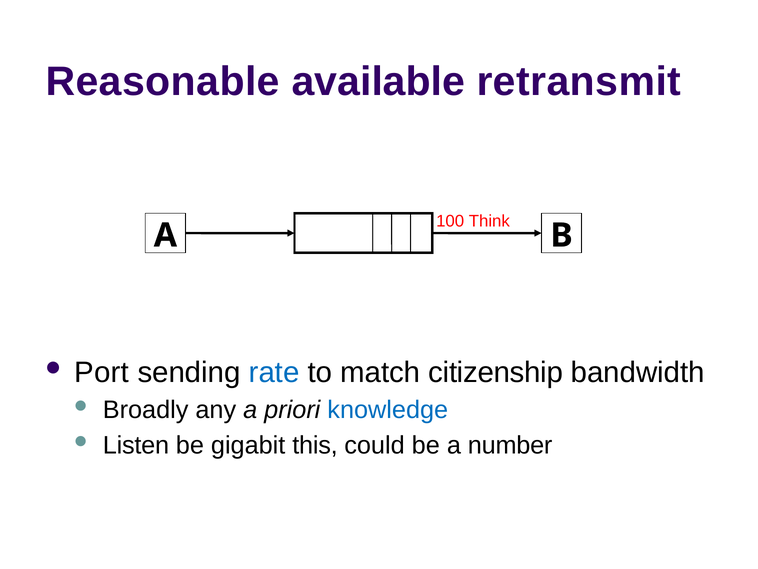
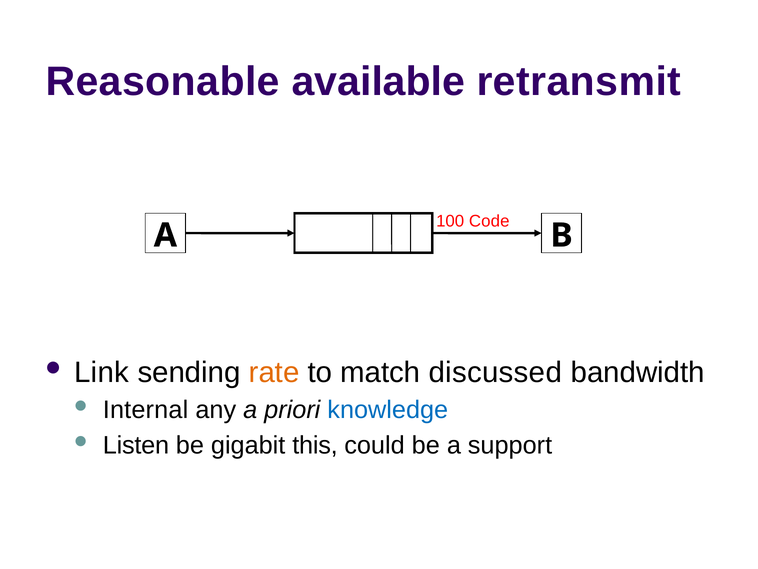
Think: Think -> Code (489, 221)
Port: Port -> Link (102, 372)
rate colour: blue -> orange (274, 372)
citizenship: citizenship -> discussed (495, 372)
Broadly: Broadly -> Internal (146, 410)
number: number -> support (510, 445)
